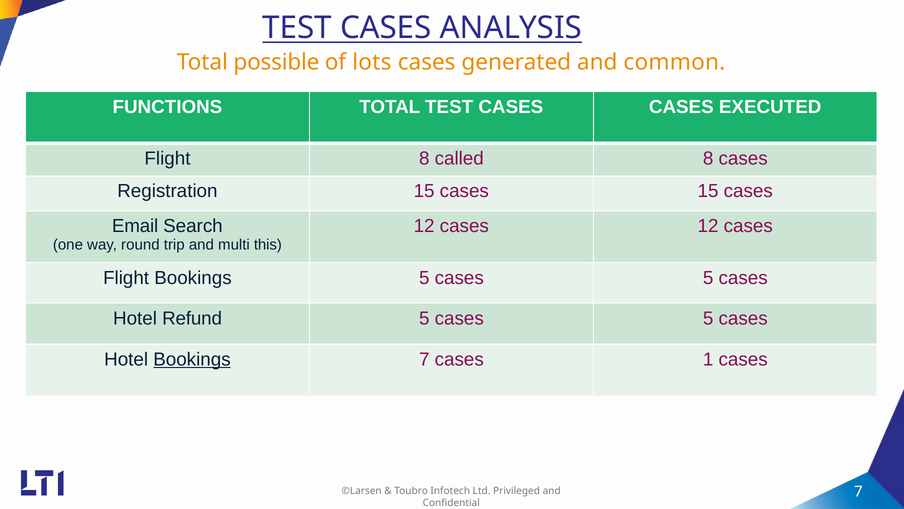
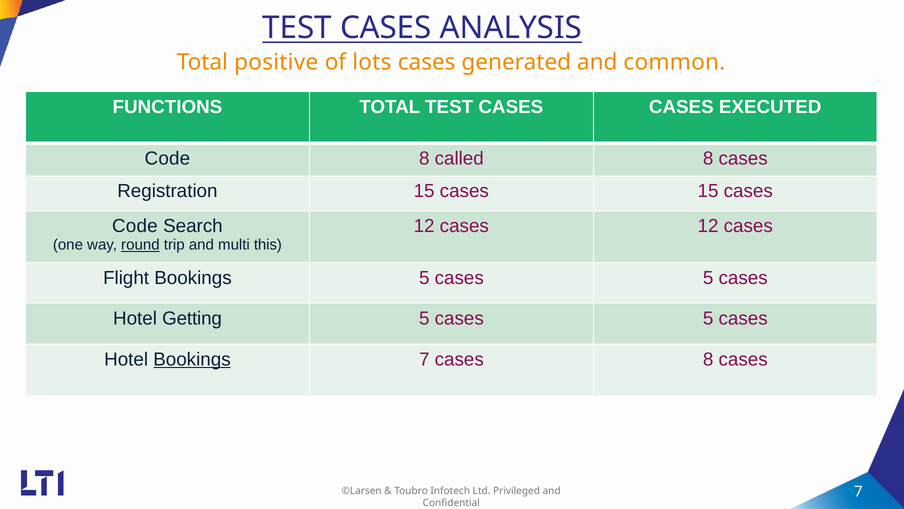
possible: possible -> positive (276, 62)
Flight: Flight -> Code (167, 159)
Email: Email -> Code (135, 226)
round underline: none -> present (140, 245)
Refund: Refund -> Getting (192, 318)
cases 1: 1 -> 8 (708, 359)
